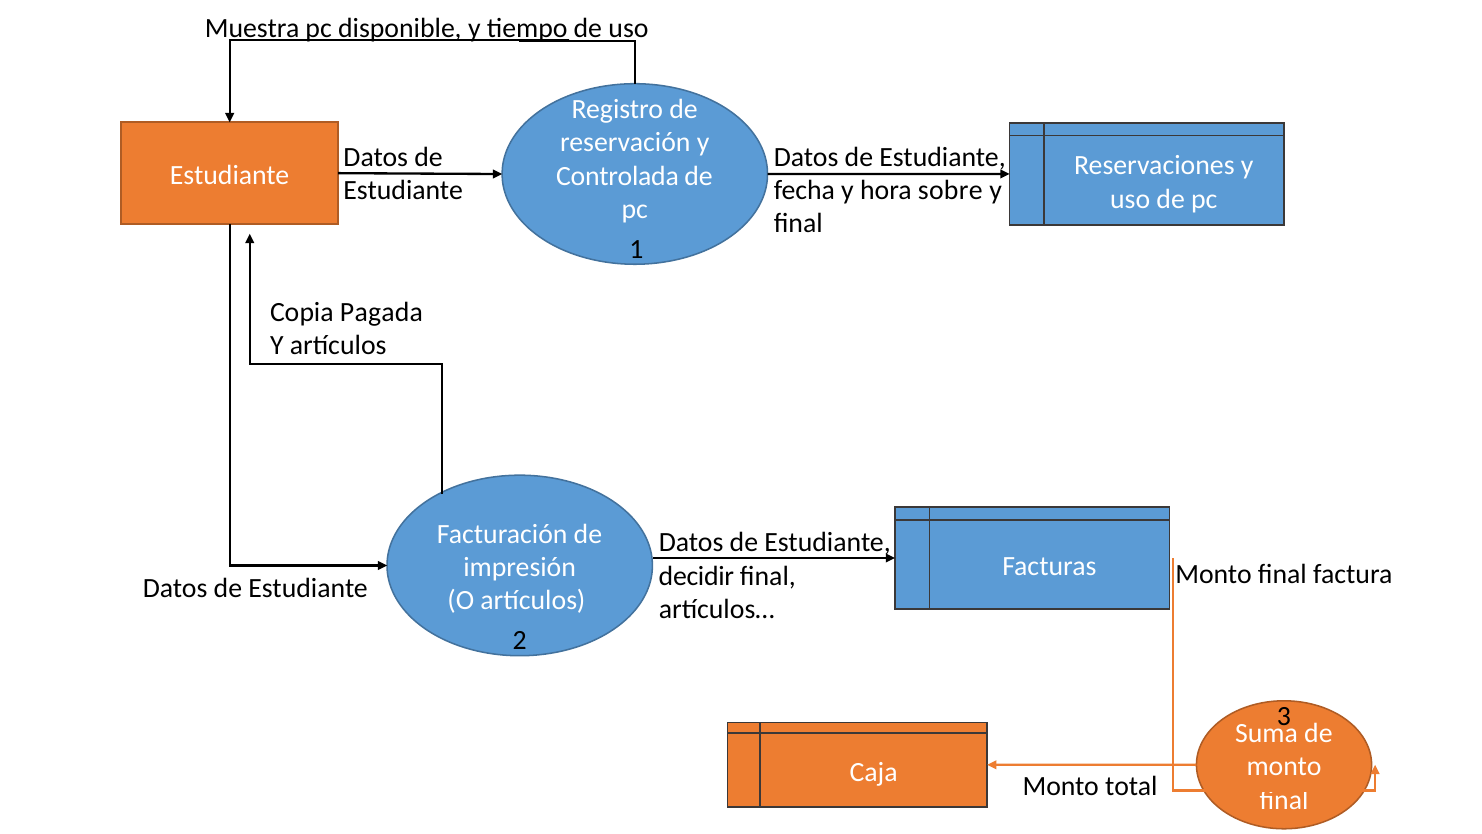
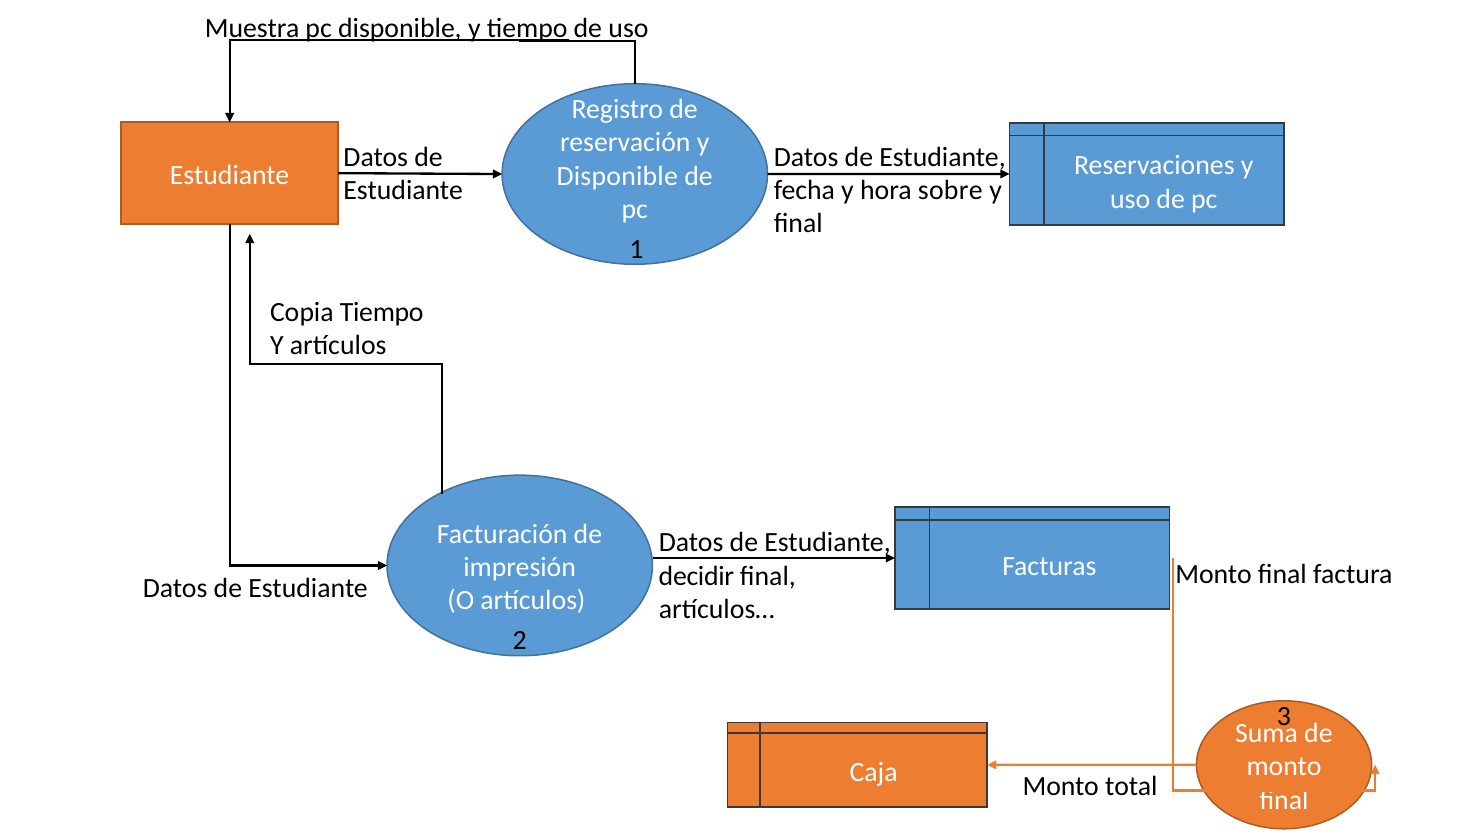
Controlada: Controlada -> Disponible (617, 176)
Copia Pagada: Pagada -> Tiempo (382, 312)
